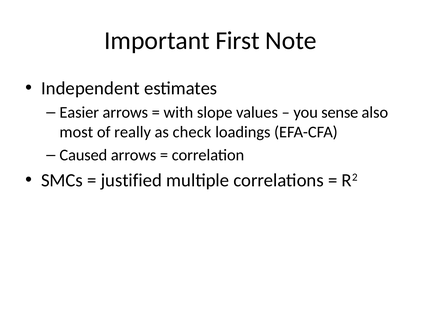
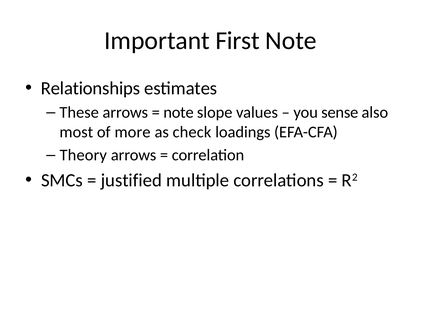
Independent: Independent -> Relationships (91, 88)
Easier: Easier -> These (79, 112)
with: with -> note (179, 112)
really: really -> more (133, 132)
Caused: Caused -> Theory (83, 155)
